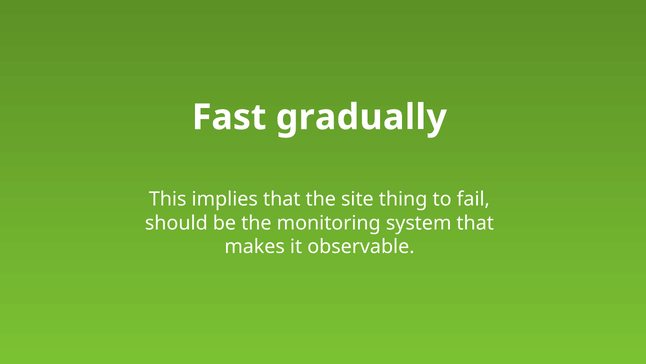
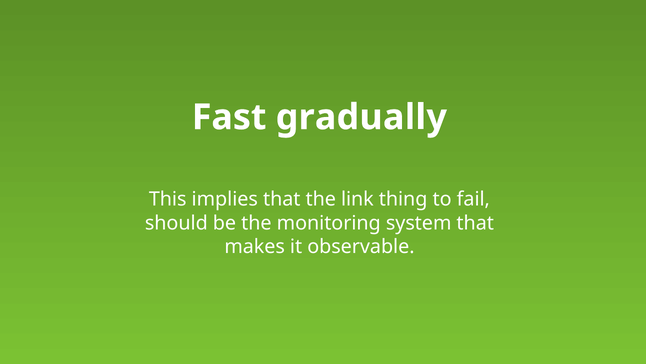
site: site -> link (357, 199)
